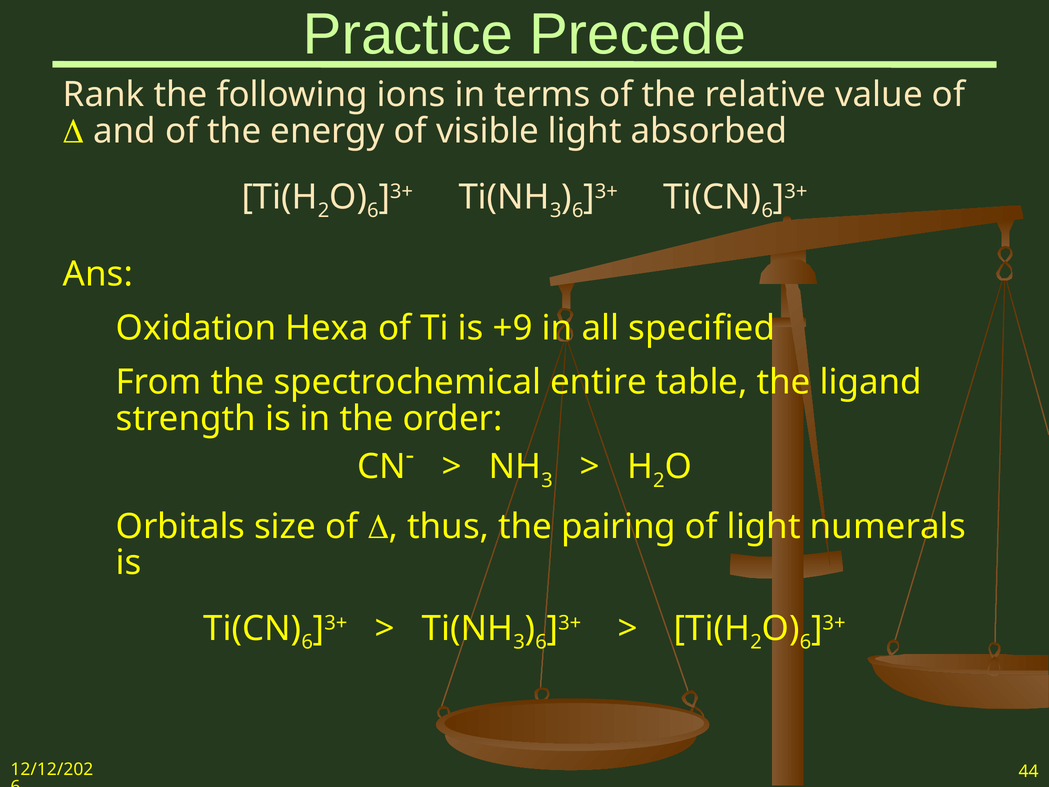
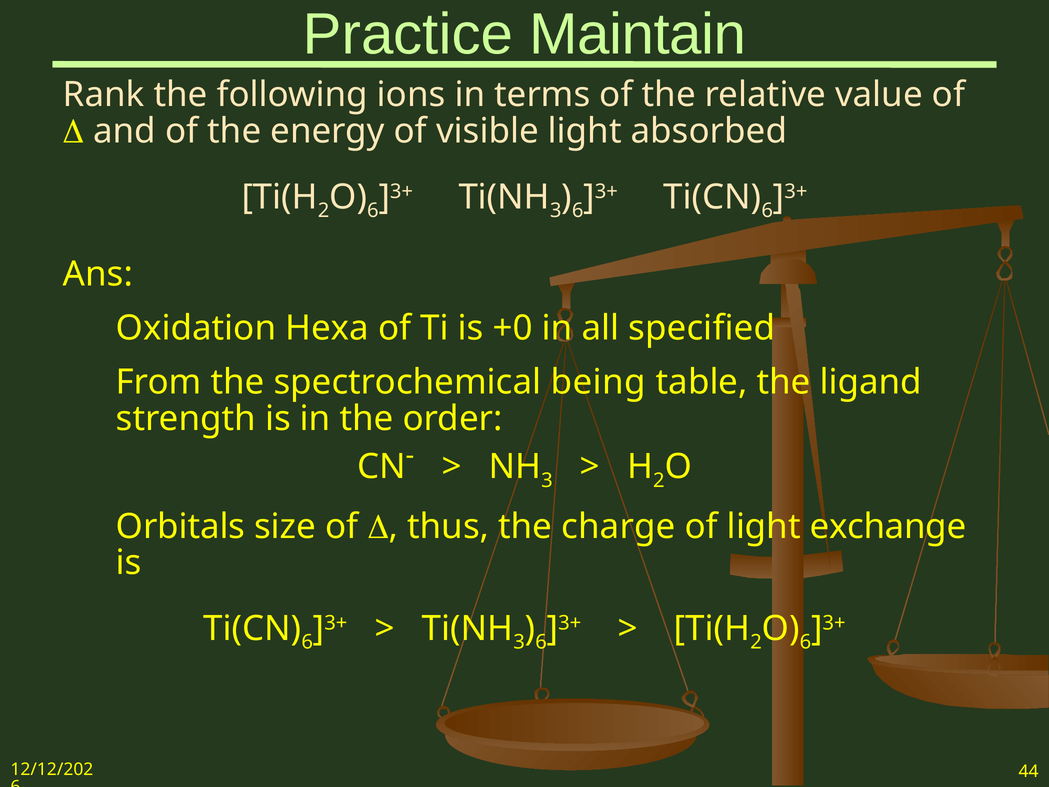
Precede: Precede -> Maintain (638, 35)
+9: +9 -> +0 (513, 328)
entire: entire -> being (598, 382)
pairing: pairing -> charge (618, 526)
numerals: numerals -> exchange (888, 526)
